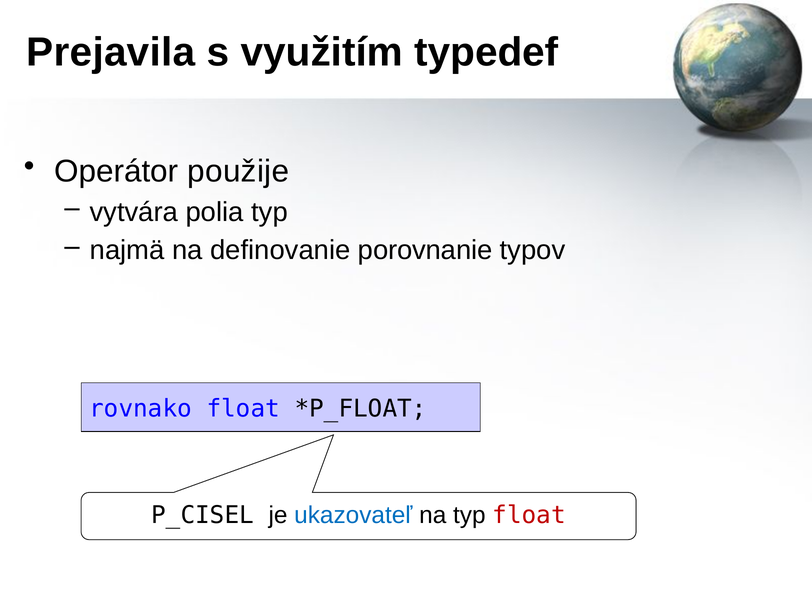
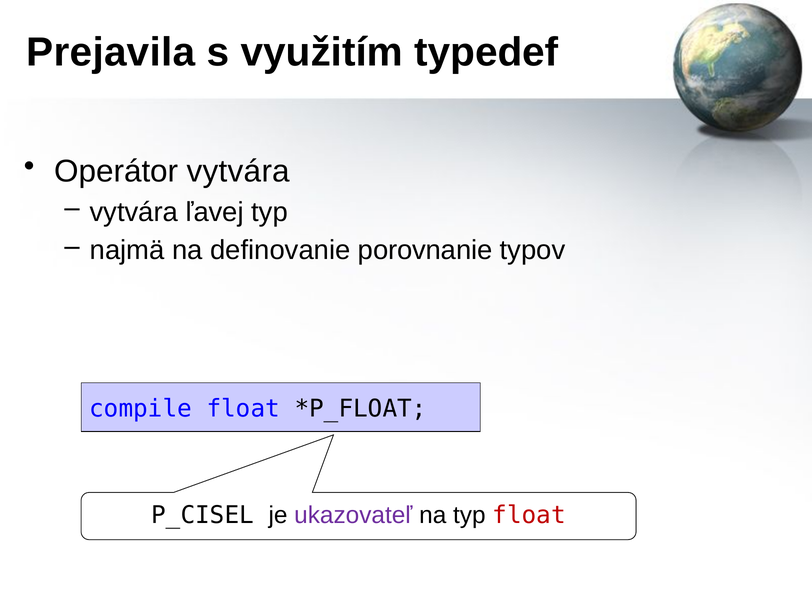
Operátor použije: použije -> vytvára (238, 171)
polia: polia -> ľavej (215, 212)
rovnako: rovnako -> compile (141, 409)
ukazovateľ colour: blue -> purple (353, 515)
